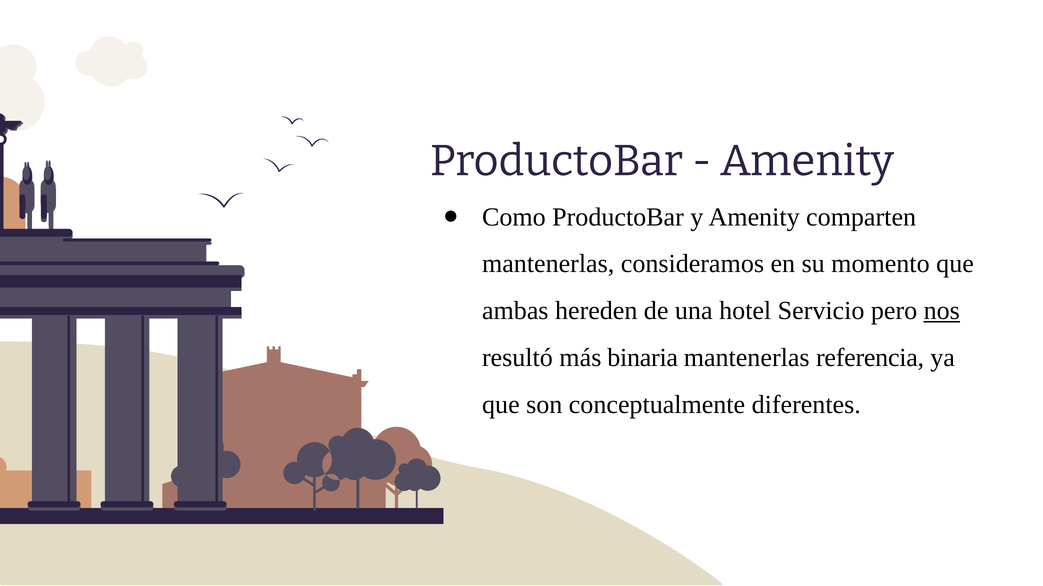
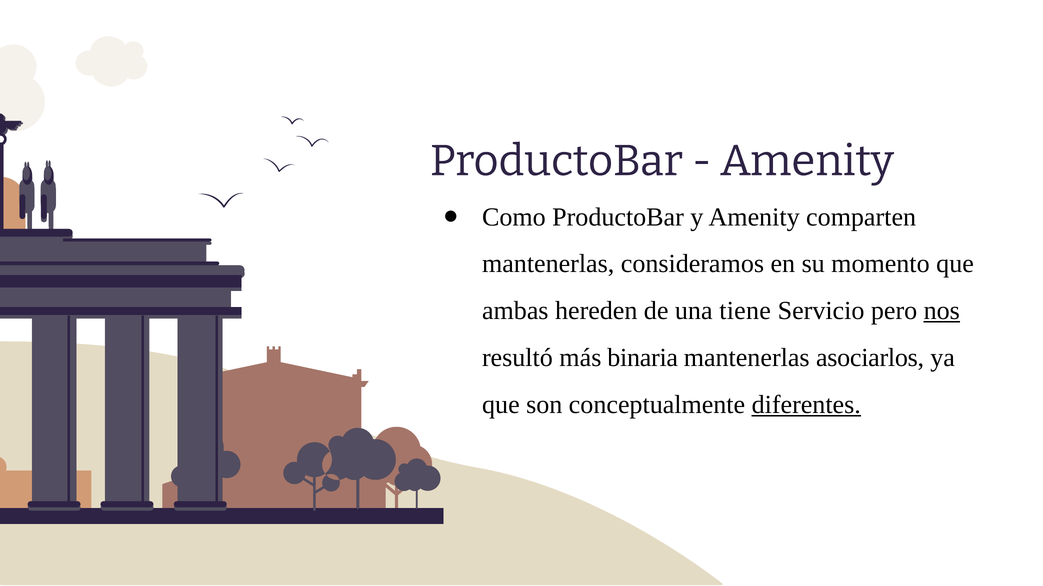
hotel: hotel -> tiene (745, 311)
referencia: referencia -> asociarlos (870, 358)
diferentes underline: none -> present (806, 405)
